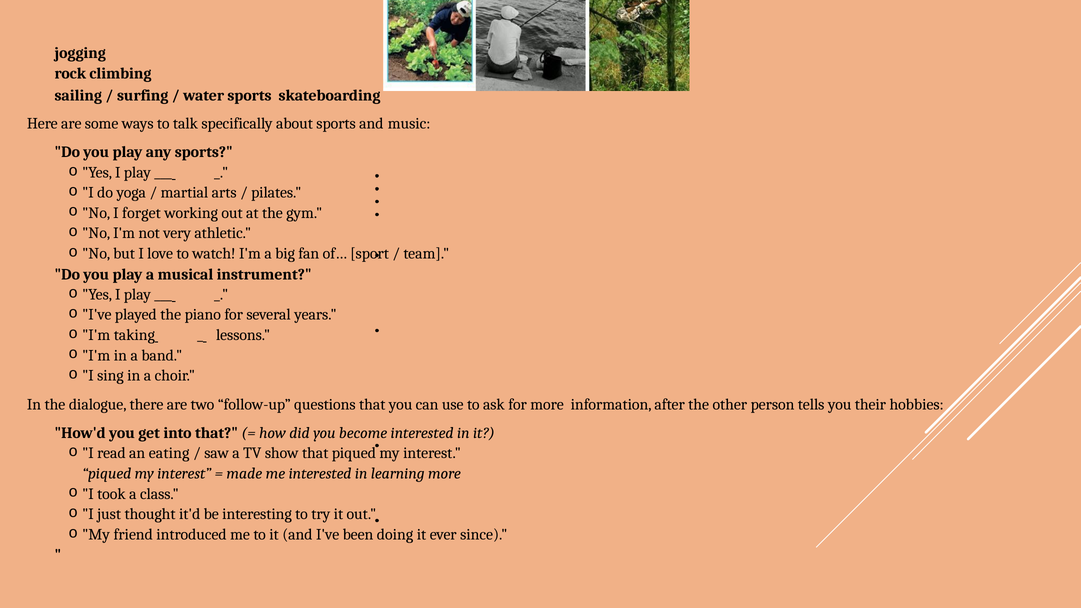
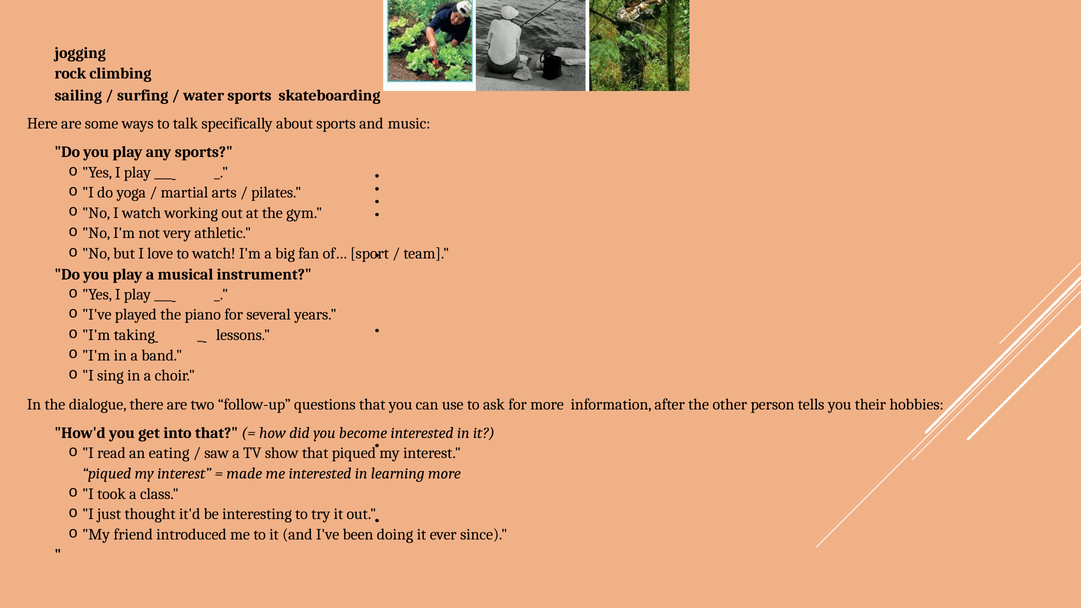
I forget: forget -> watch (142, 213)
